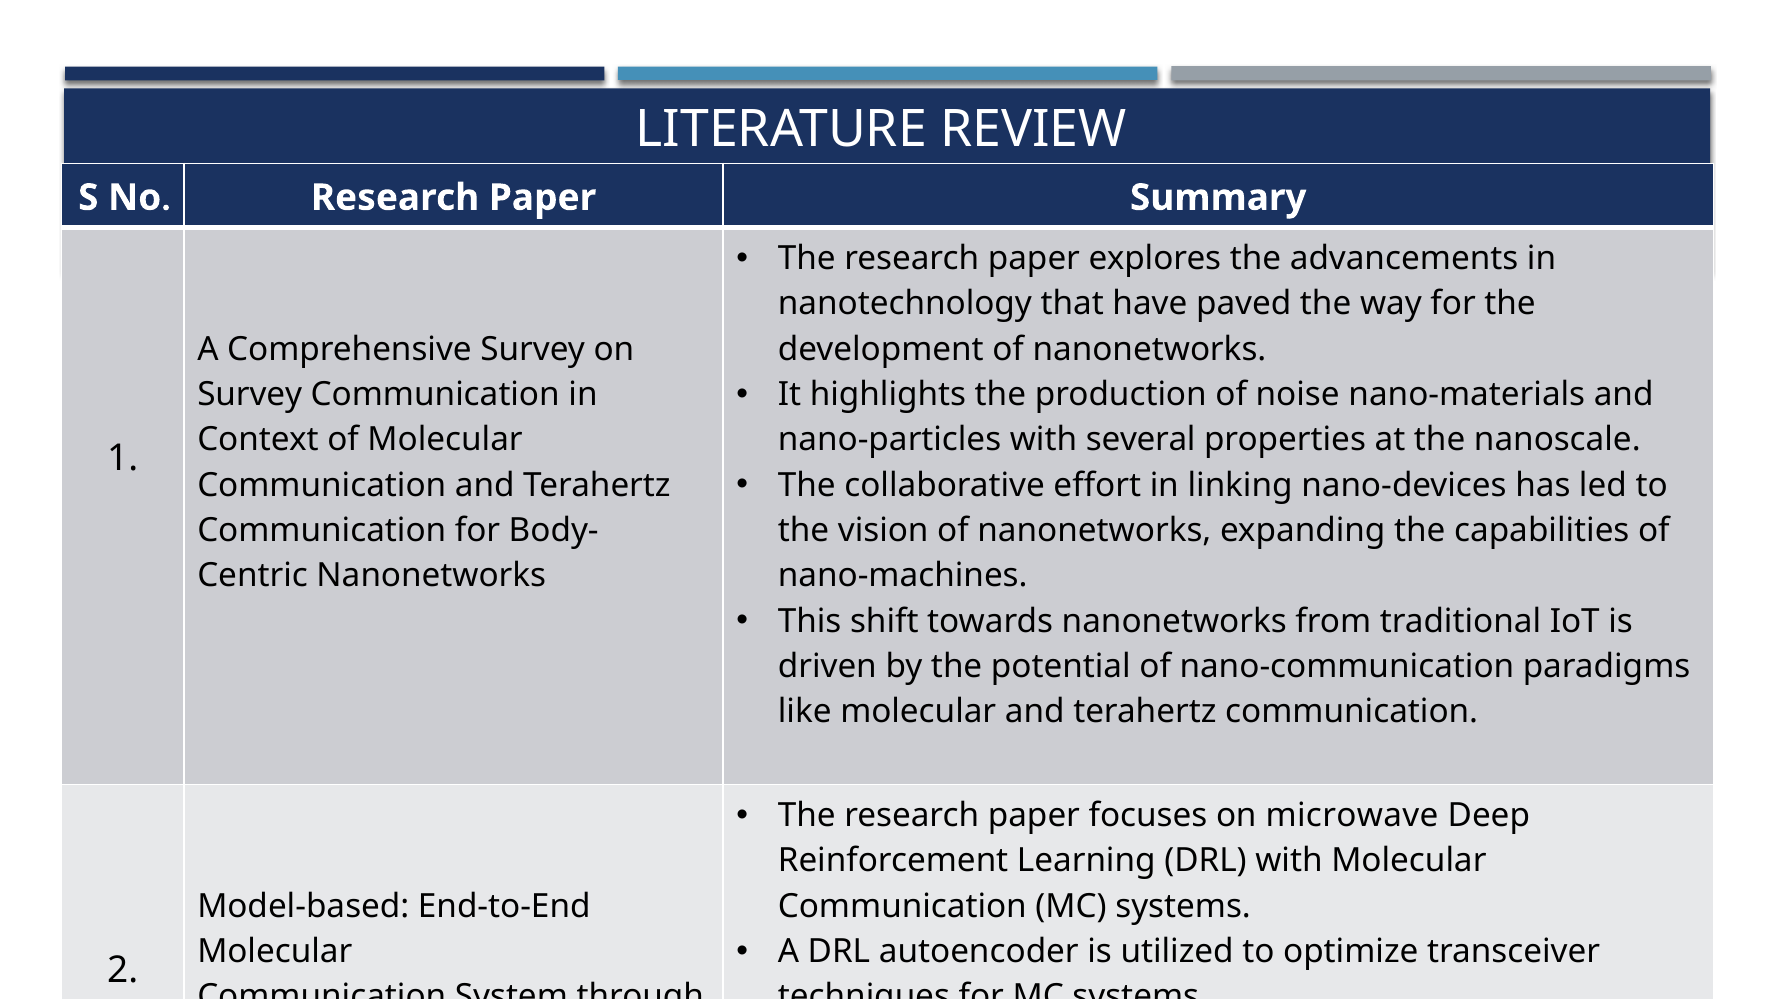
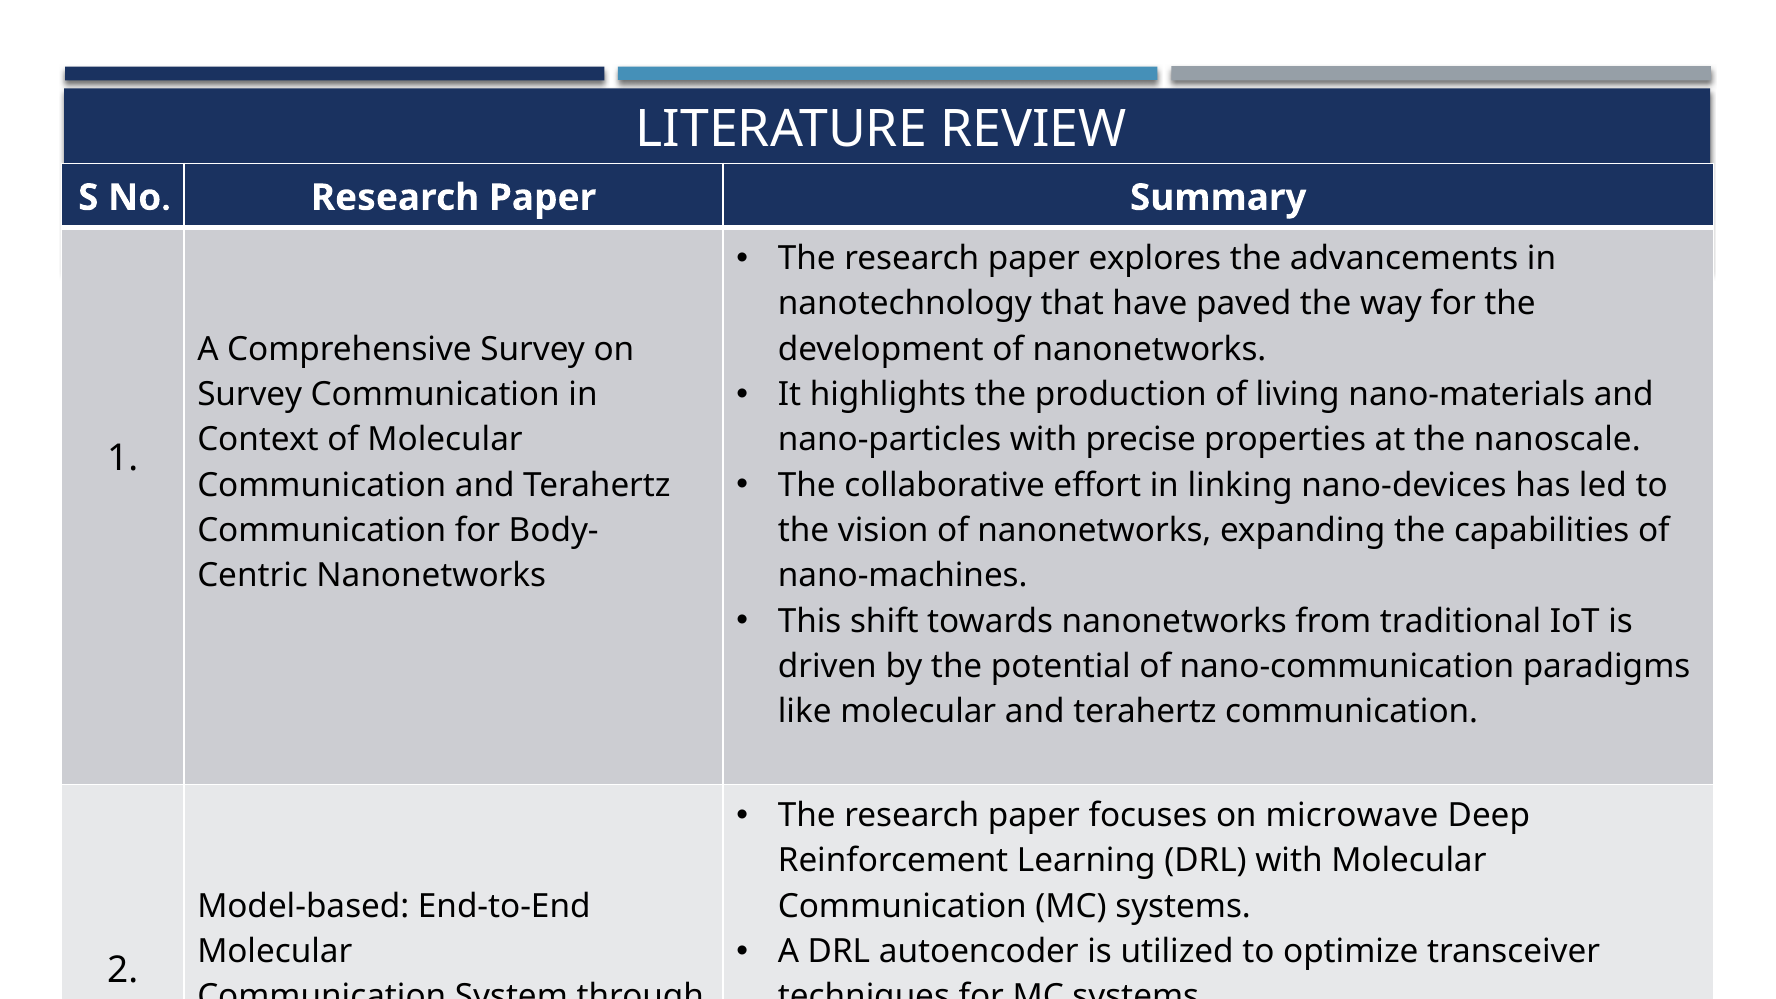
noise: noise -> living (1298, 395)
several: several -> precise (1141, 440)
